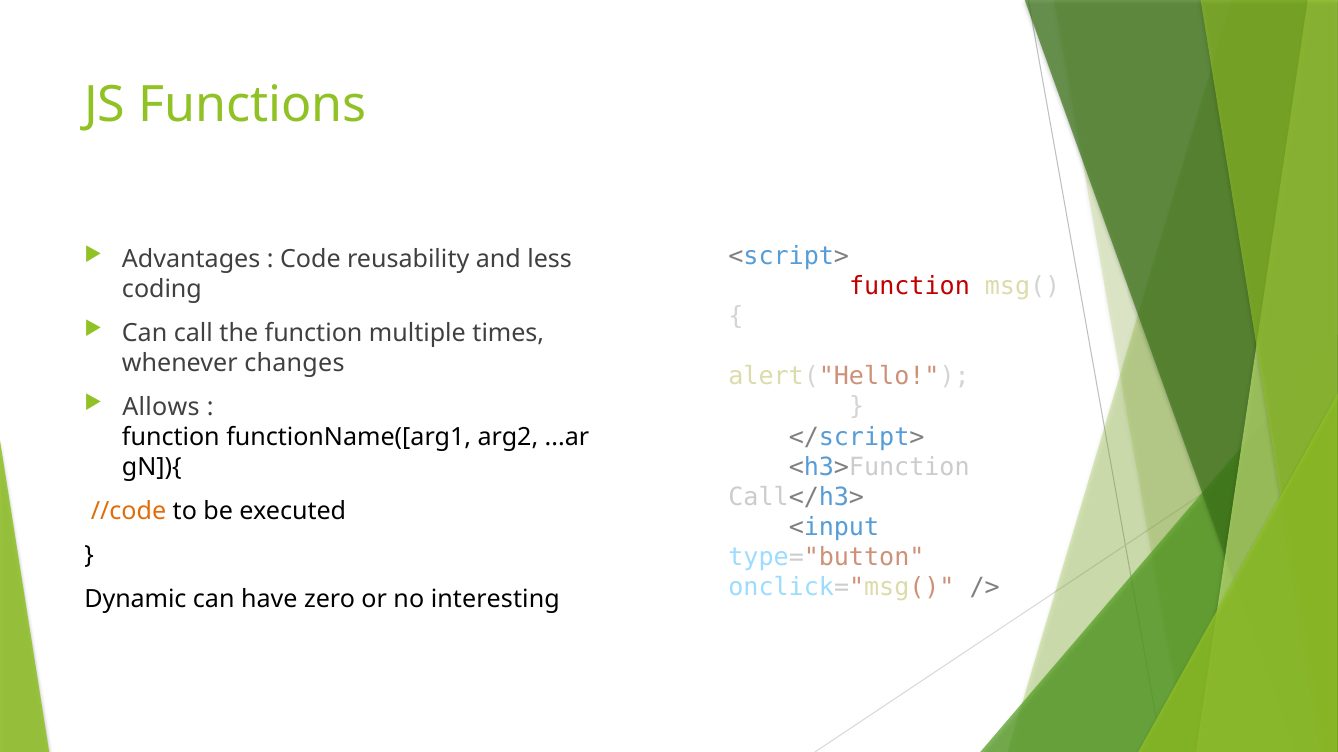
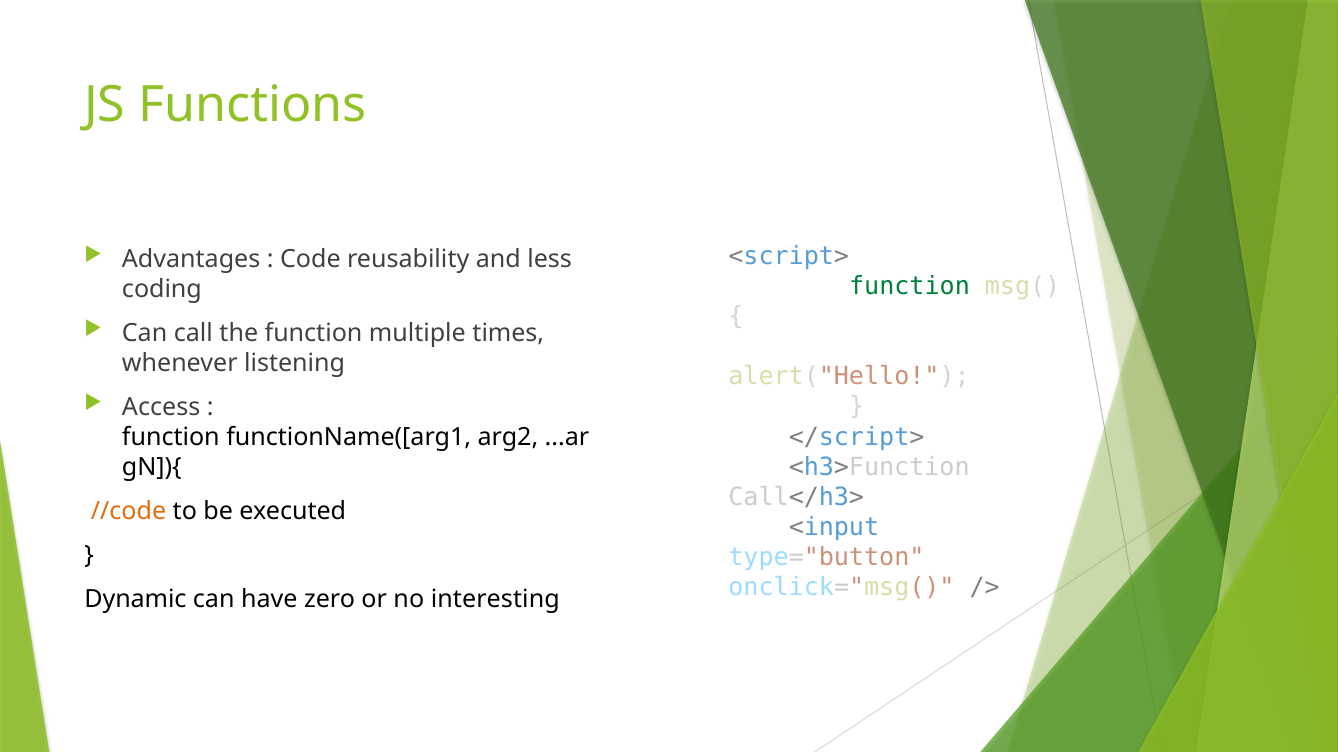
function colour: red -> green (910, 287)
changes: changes -> listening (295, 363)
Allows: Allows -> Access (161, 407)
